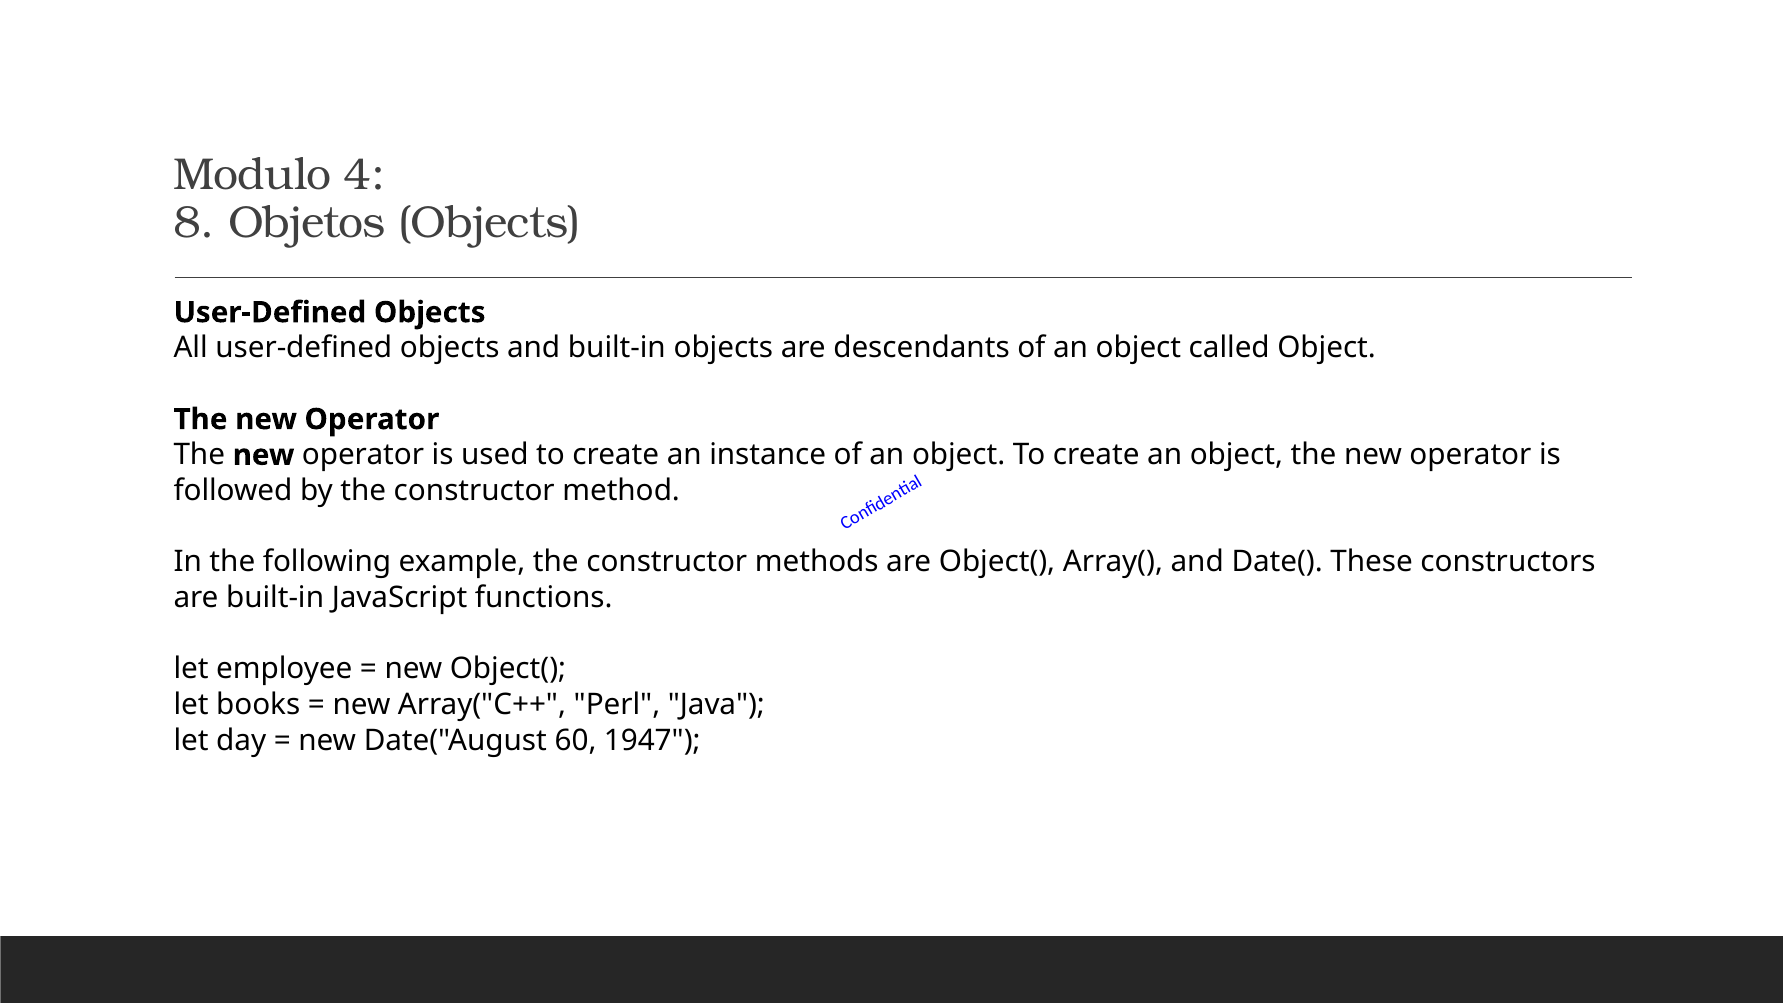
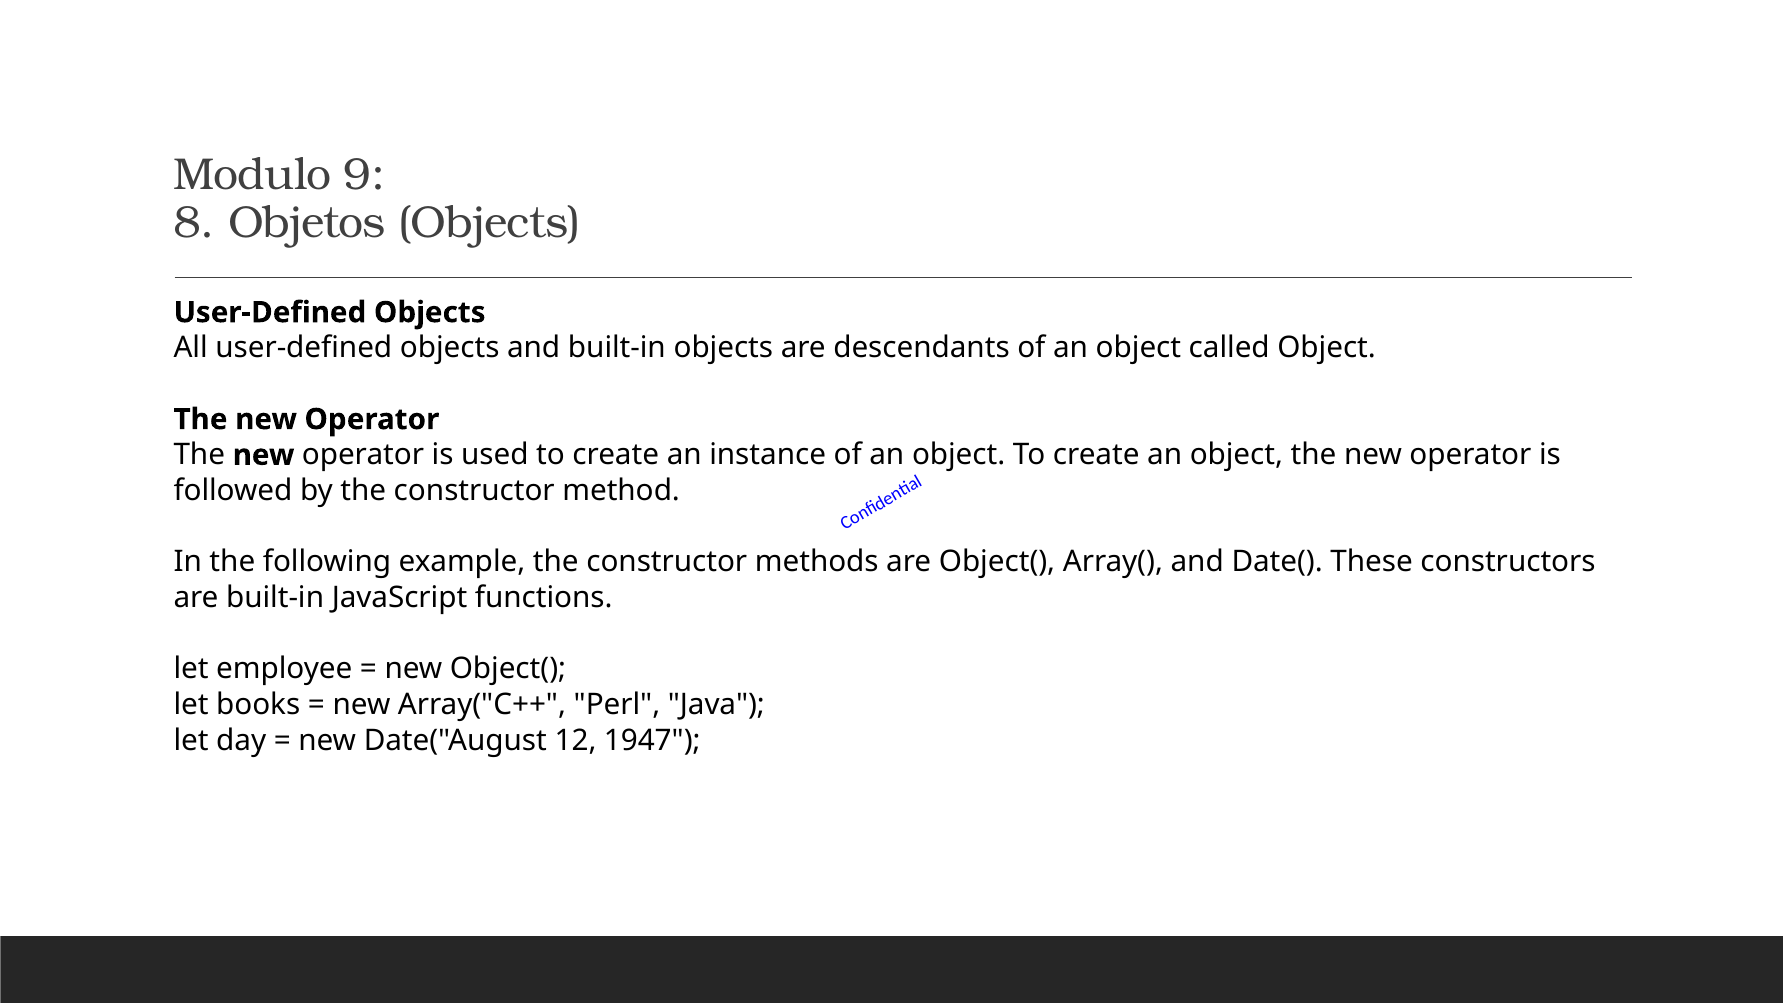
4: 4 -> 9 (365, 175)
60: 60 -> 12 (576, 740)
